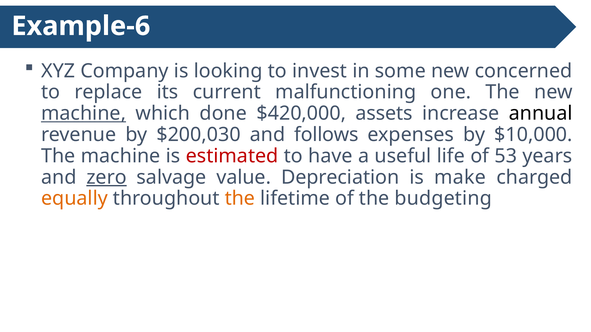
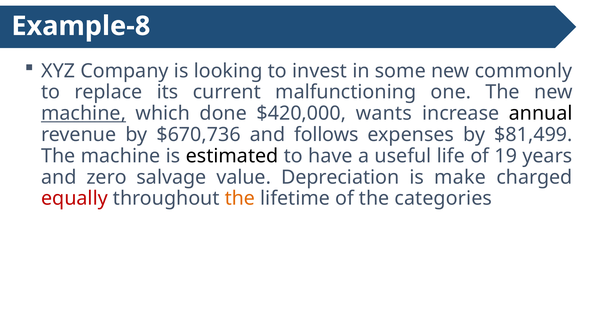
Example-6: Example-6 -> Example-8 (81, 26)
concerned: concerned -> commonly (524, 71)
assets: assets -> wants (384, 114)
$200,030: $200,030 -> $670,736 (199, 135)
$10,000: $10,000 -> $81,499 (533, 135)
estimated colour: red -> black (232, 156)
53: 53 -> 19 (506, 156)
zero underline: present -> none (107, 177)
equally colour: orange -> red (74, 199)
budgeting: budgeting -> categories (443, 199)
